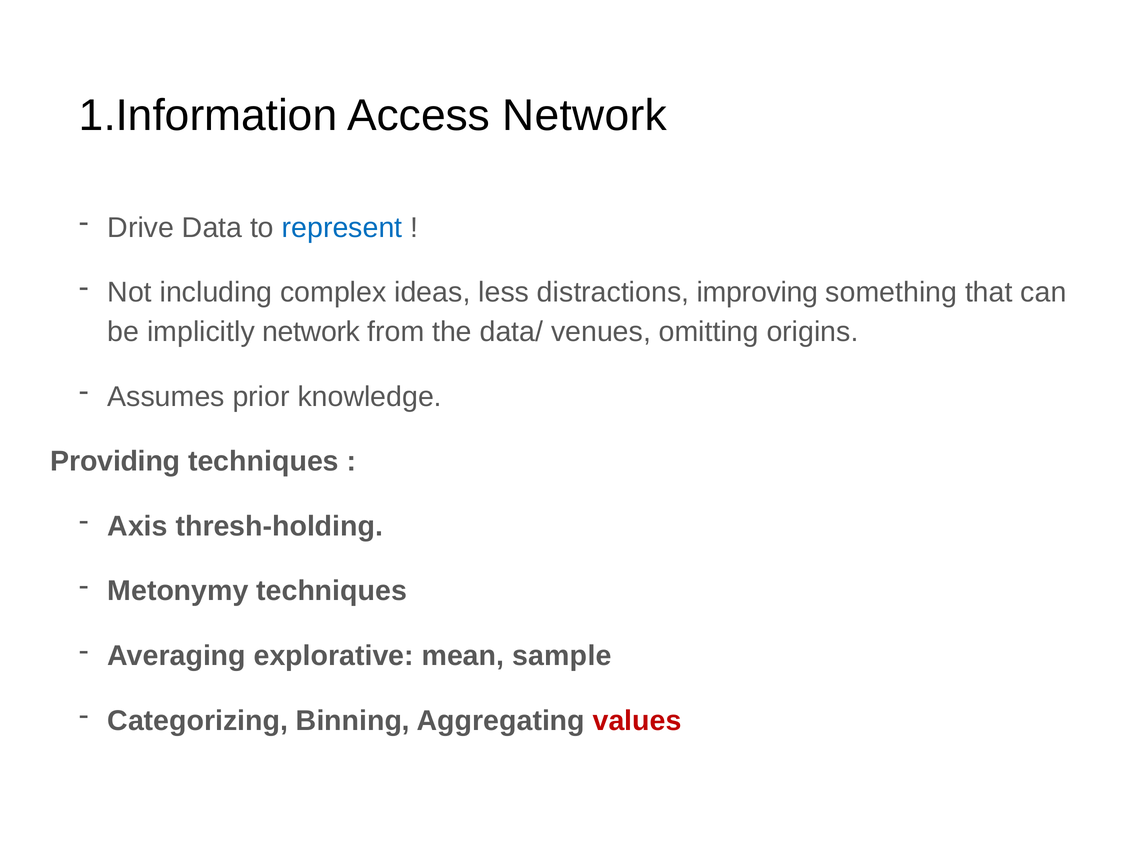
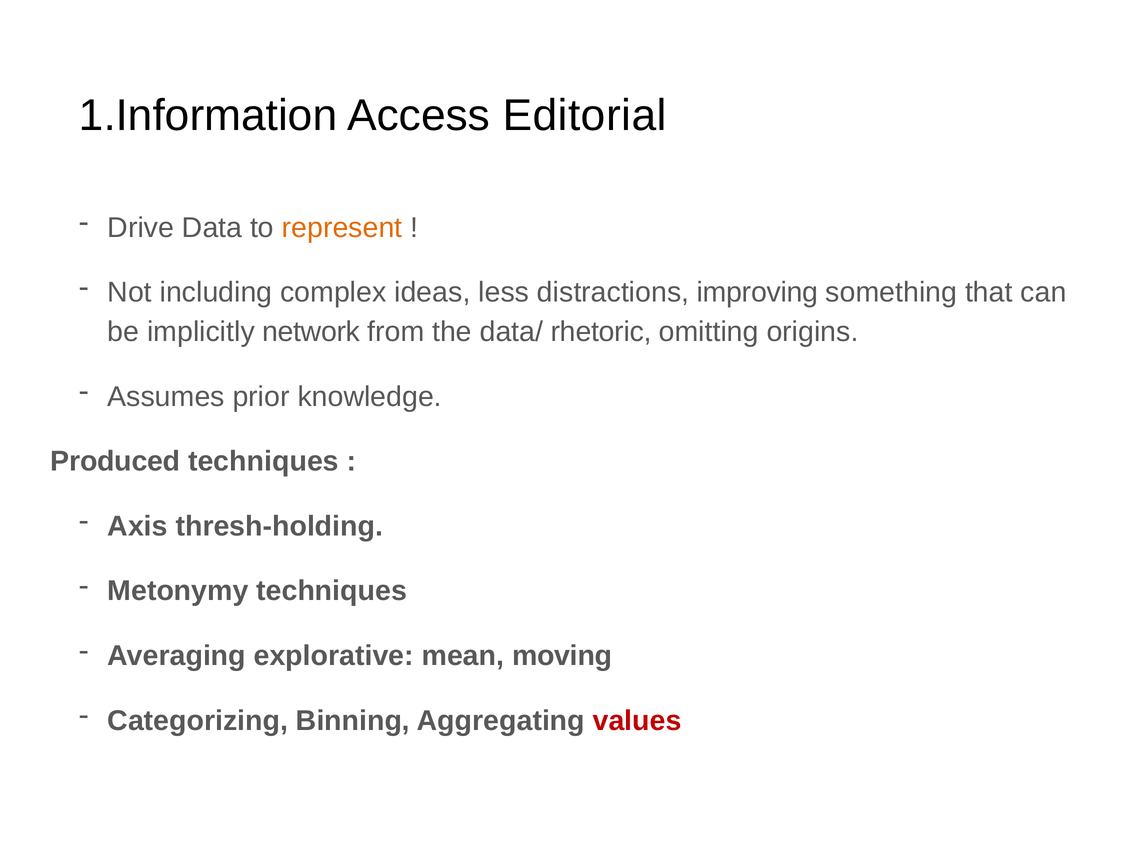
Access Network: Network -> Editorial (585, 115)
represent colour: blue -> orange (342, 228)
venues: venues -> rhetoric (601, 332)
Providing: Providing -> Produced (115, 461)
sample: sample -> moving (562, 655)
